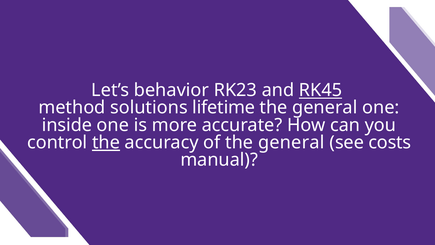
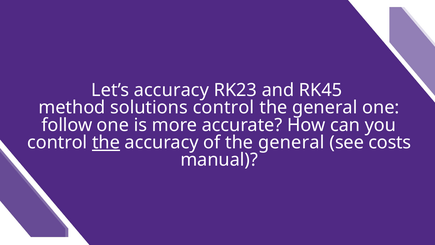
Let’s behavior: behavior -> accuracy (171, 90)
RK45 underline: present -> none (321, 90)
solutions lifetime: lifetime -> control (224, 108)
inside: inside -> follow (67, 125)
